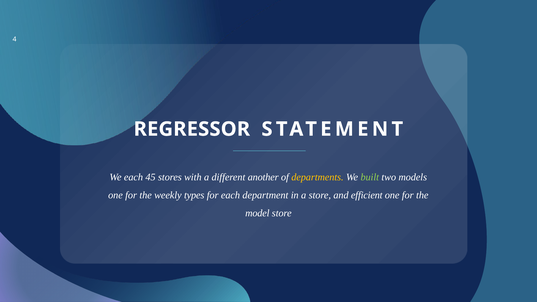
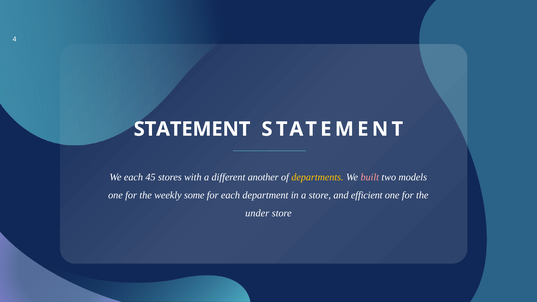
REGRESSOR: REGRESSOR -> STATEMENT (192, 129)
built colour: light green -> pink (370, 177)
types: types -> some (194, 195)
model: model -> under (257, 213)
